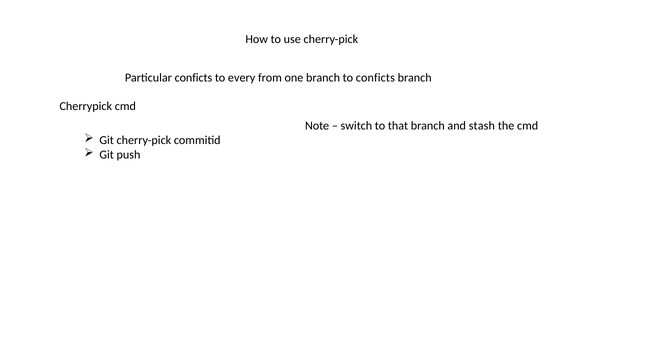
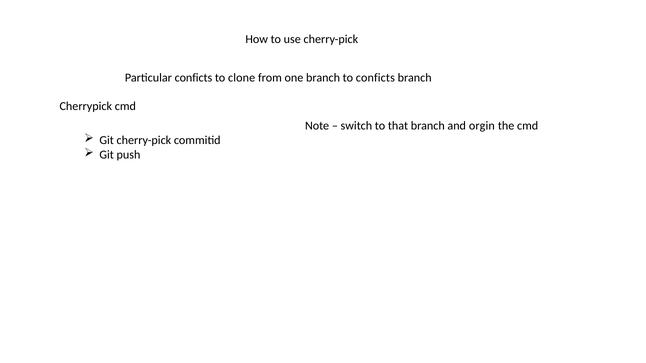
every: every -> clone (242, 78)
stash: stash -> orgin (482, 126)
